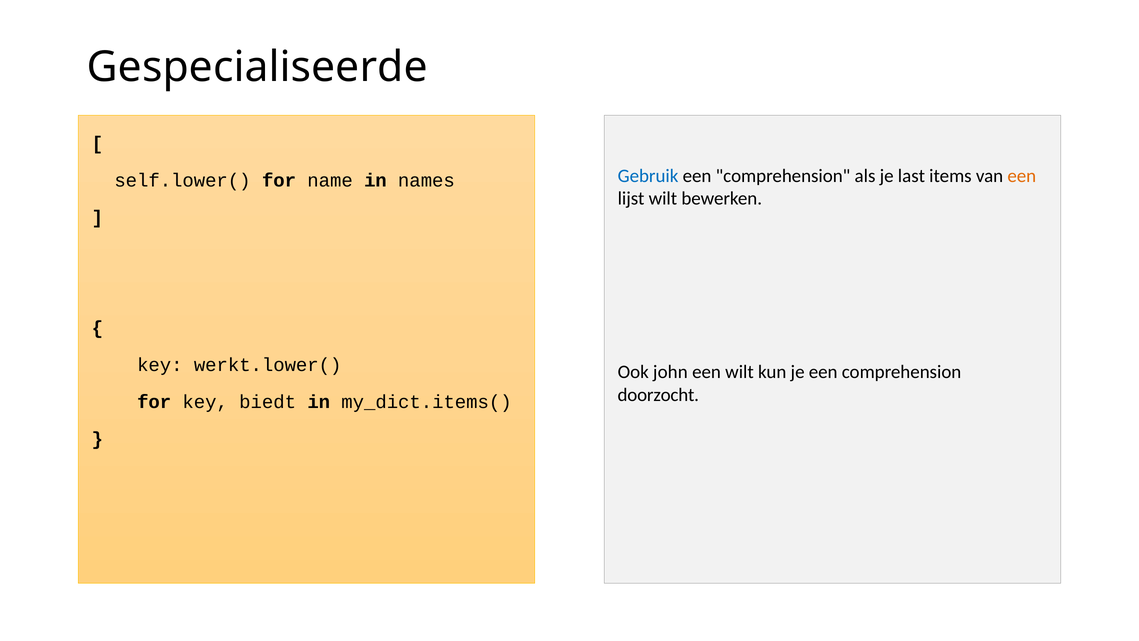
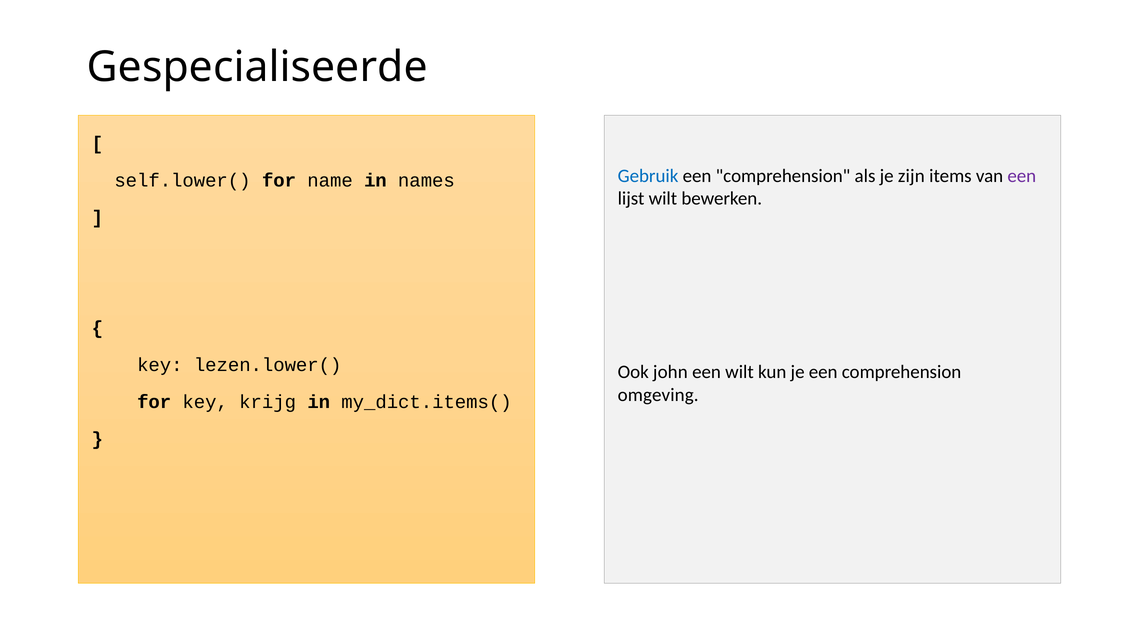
last: last -> zijn (911, 176)
een colour: orange -> purple (1022, 176)
werkt.lower(: werkt.lower( -> lezen.lower( (268, 365)
doorzocht: doorzocht -> omgeving (658, 395)
biedt: biedt -> krijg (268, 402)
